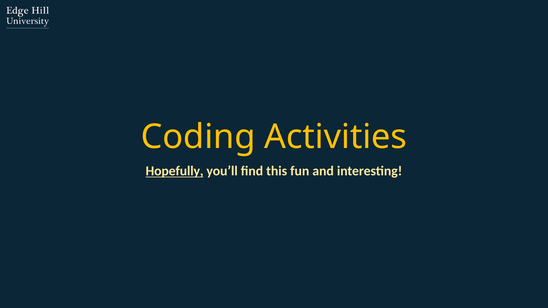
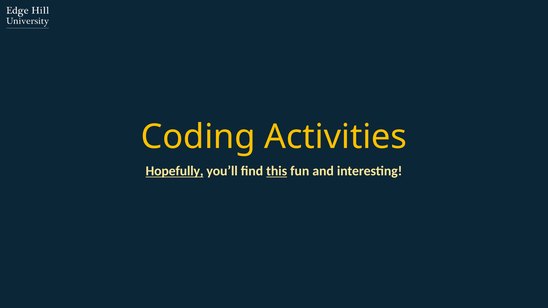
this underline: none -> present (277, 171)
